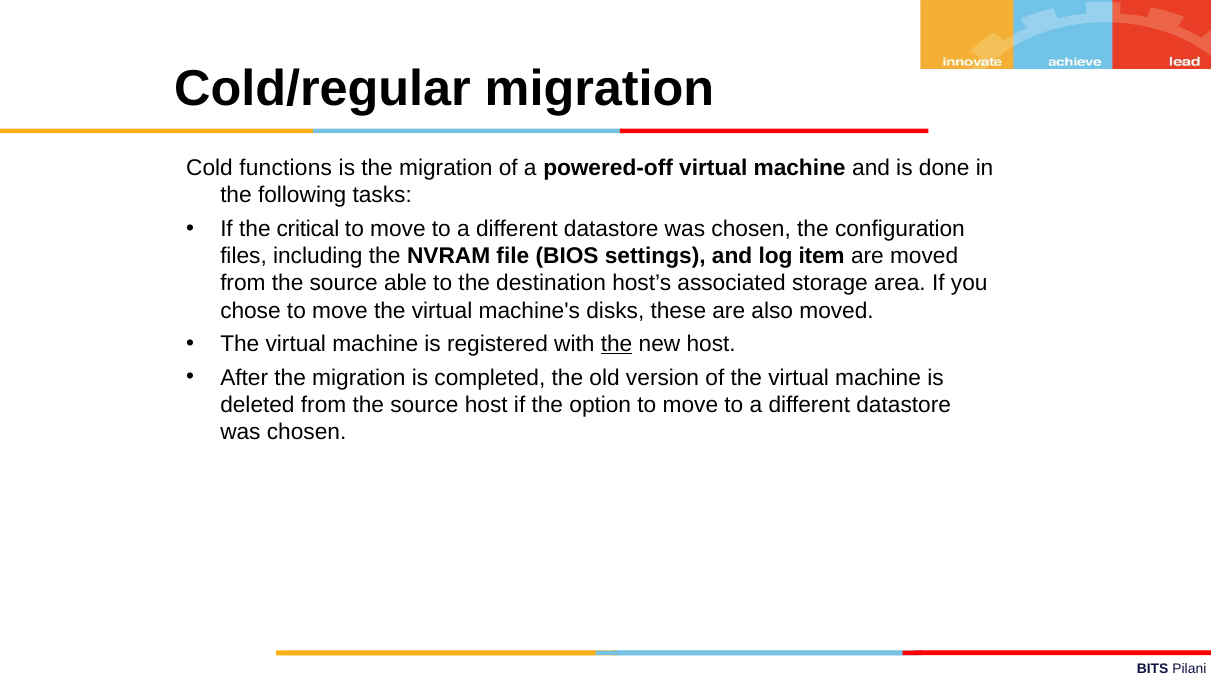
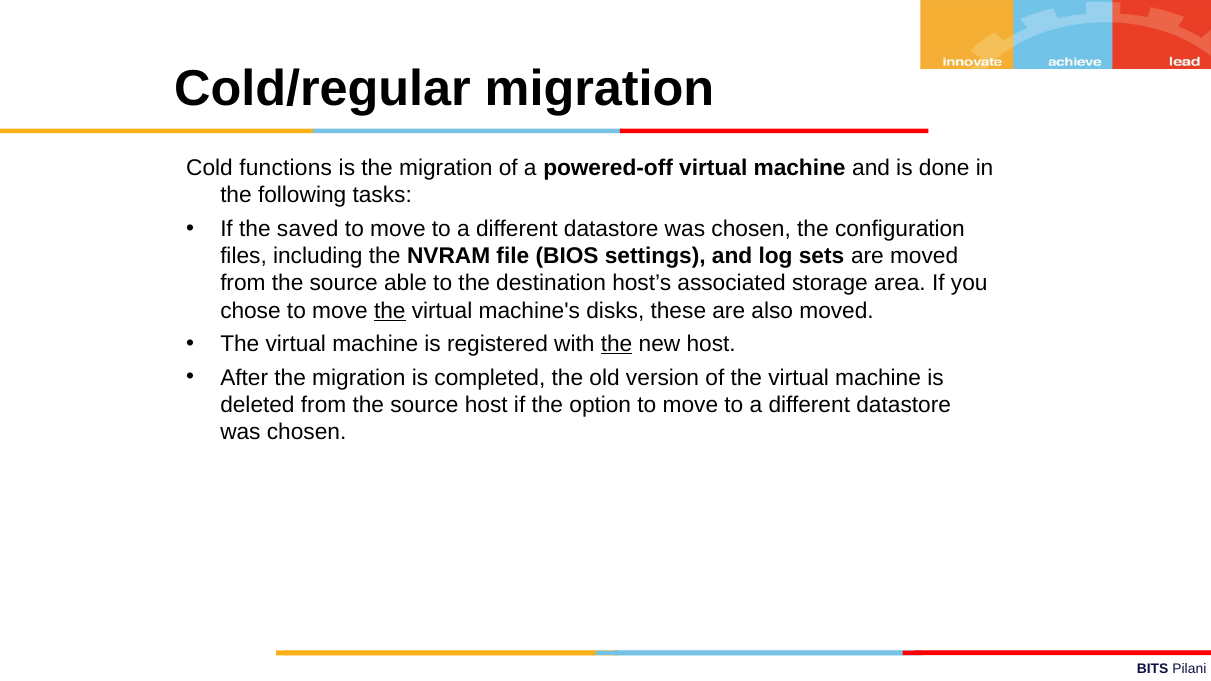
critical: critical -> saved (308, 229)
item: item -> sets (821, 256)
the underline: none -> present (390, 311)
